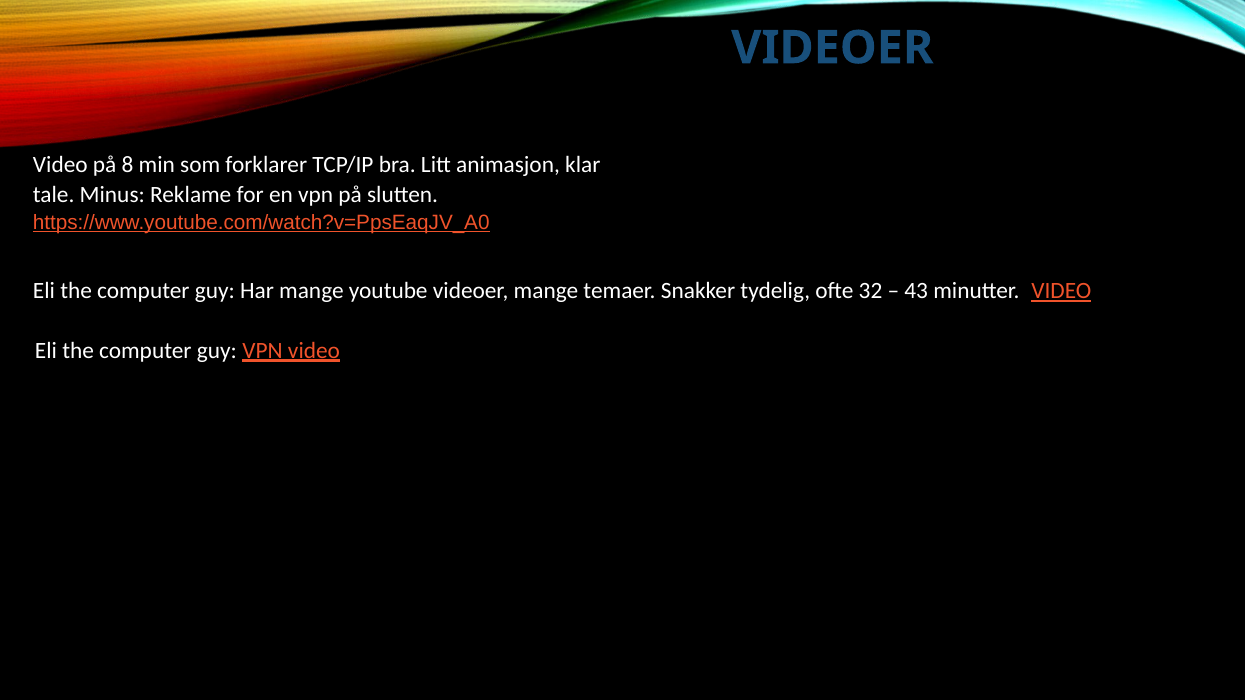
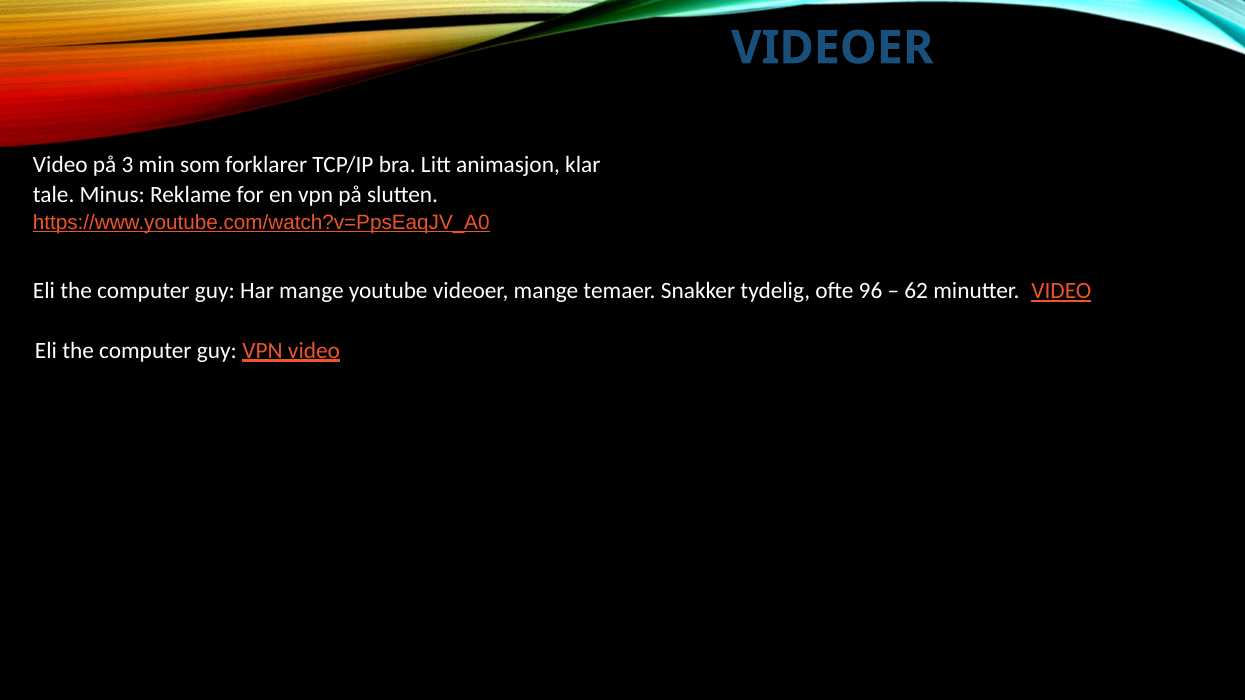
8: 8 -> 3 (127, 165)
32: 32 -> 96 (871, 291)
43: 43 -> 62 (916, 291)
